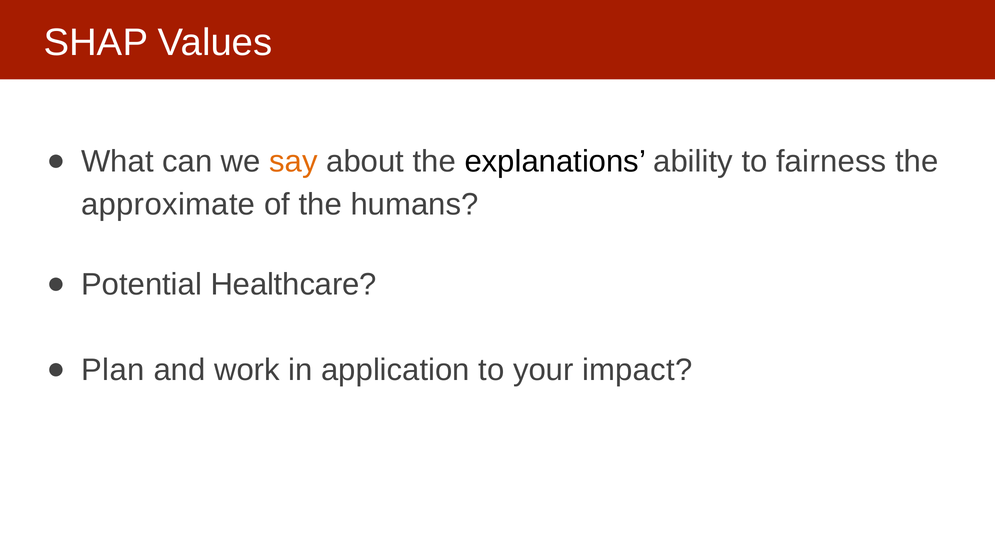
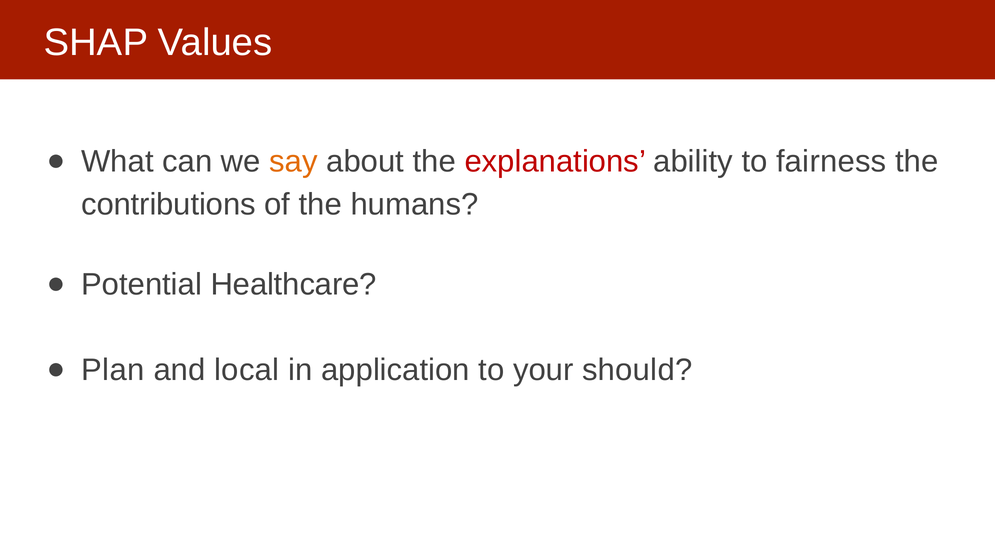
explanations colour: black -> red (555, 162)
approximate: approximate -> contributions (168, 205)
work: work -> local (247, 371)
impact: impact -> should (637, 371)
